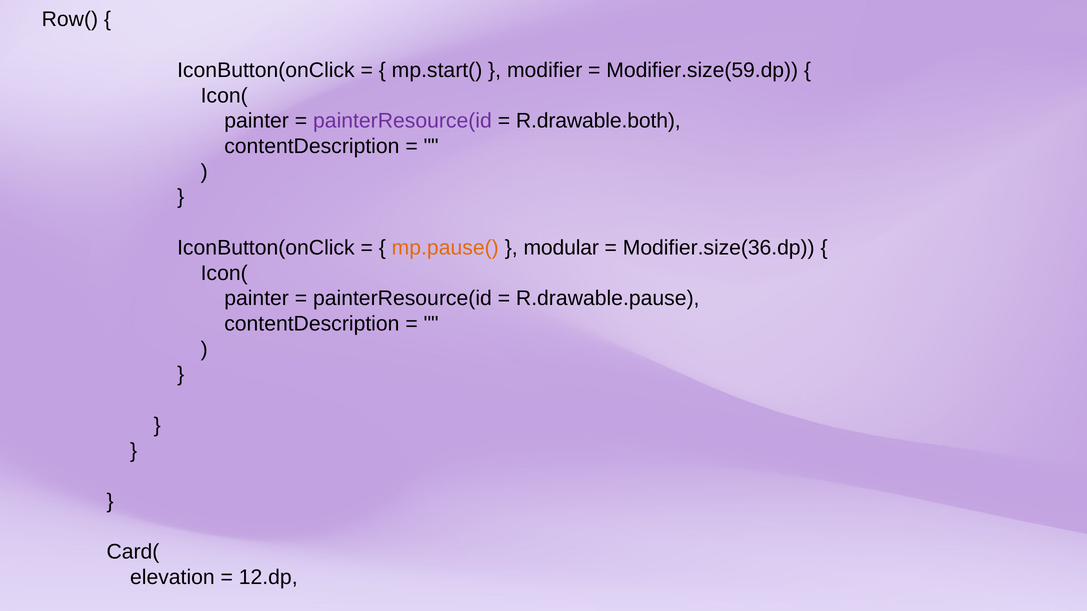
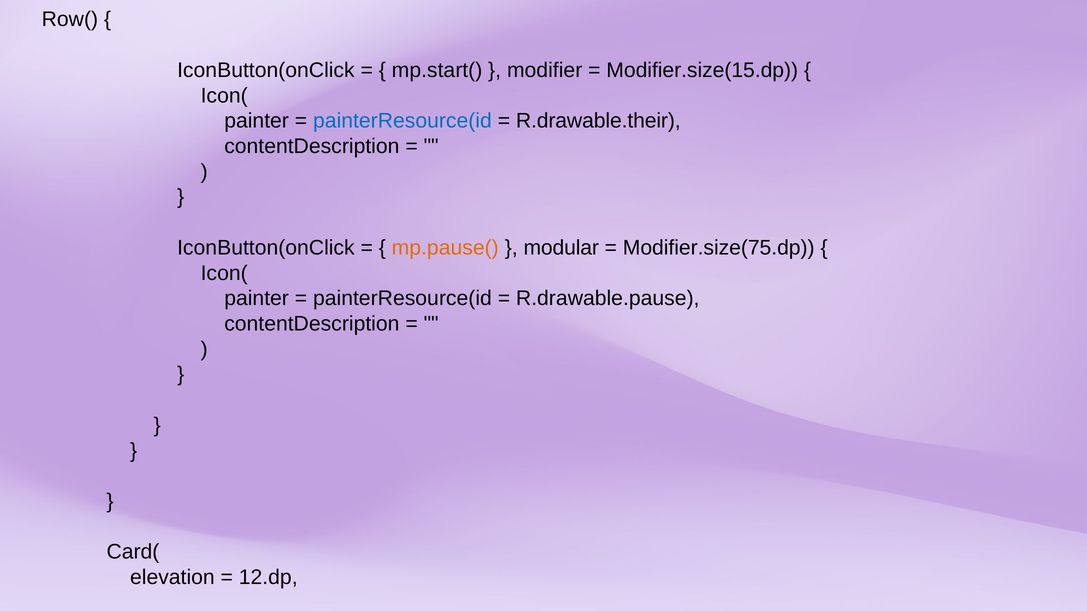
Modifier.size(59.dp: Modifier.size(59.dp -> Modifier.size(15.dp (702, 70)
painterResource(id colour: purple -> blue (402, 121)
R.drawable.both: R.drawable.both -> R.drawable.their (598, 121)
Modifier.size(36.dp: Modifier.size(36.dp -> Modifier.size(75.dp (719, 248)
